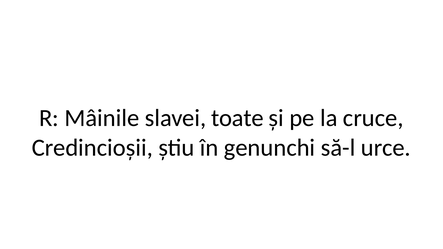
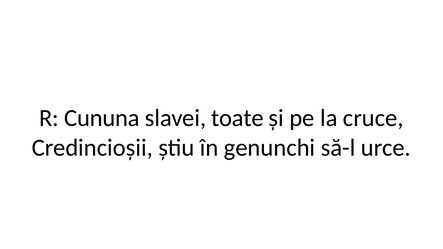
Mâinile: Mâinile -> Cununa (102, 118)
